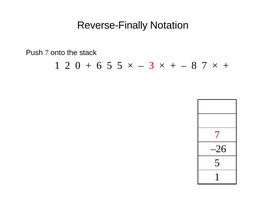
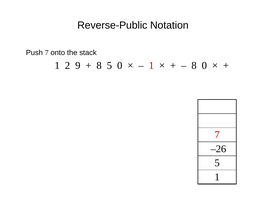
Reverse-Finally: Reverse-Finally -> Reverse-Public (112, 25)
0: 0 -> 9 (78, 66)
6: 6 -> 8 (99, 66)
5 5: 5 -> 0 (120, 66)
3: 3 -> 1 (151, 66)
8 7: 7 -> 0 (204, 66)
